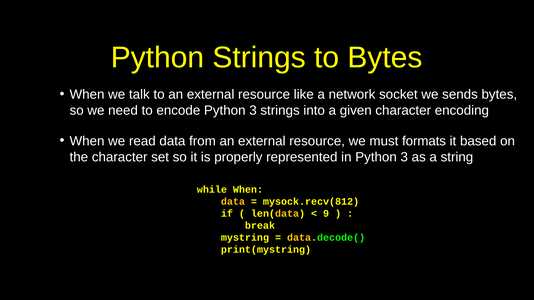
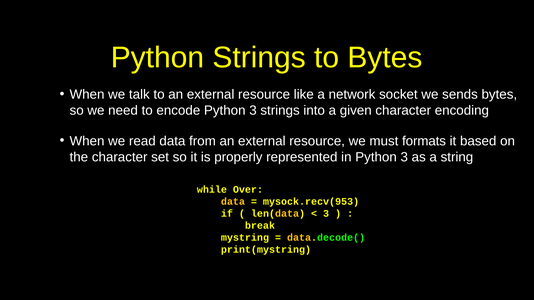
while When: When -> Over (248, 190)
mysock.recv(812: mysock.recv(812 -> mysock.recv(953 (311, 202)
9: 9 -> 3 (326, 214)
